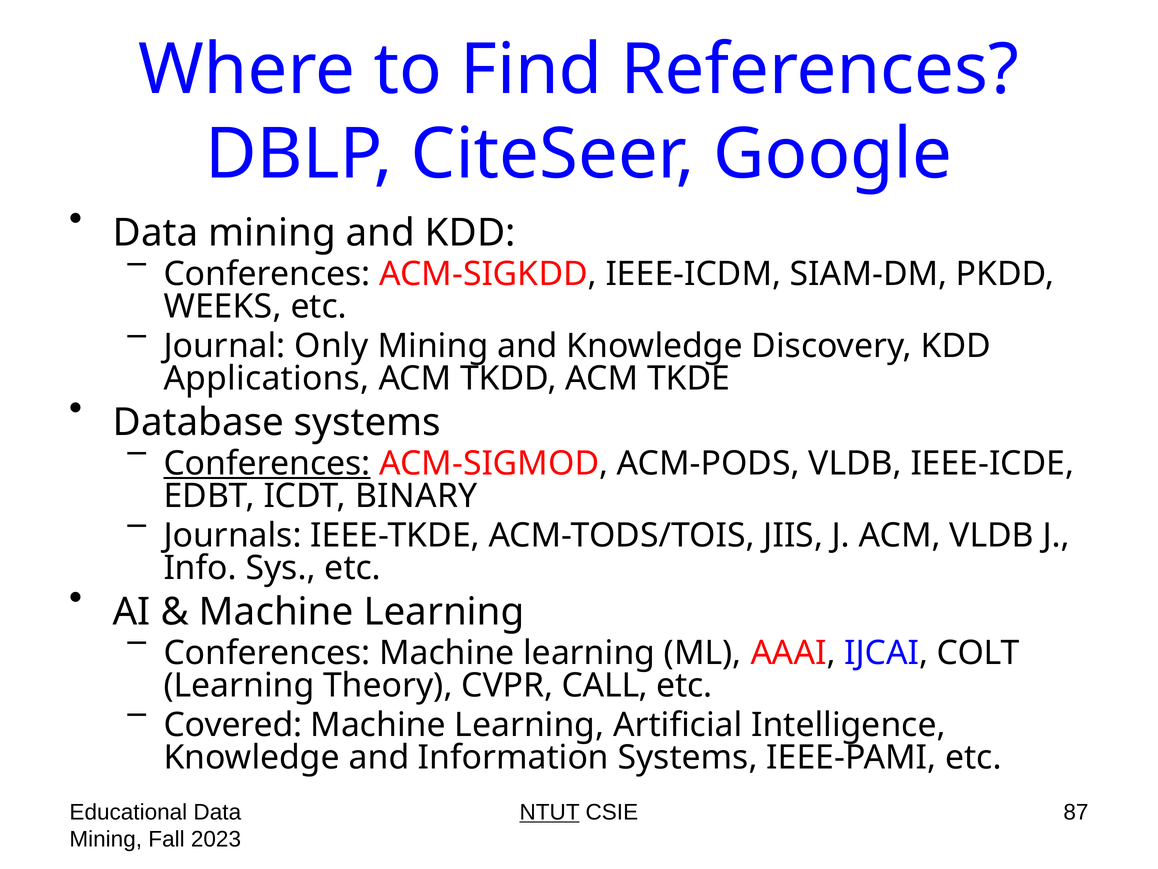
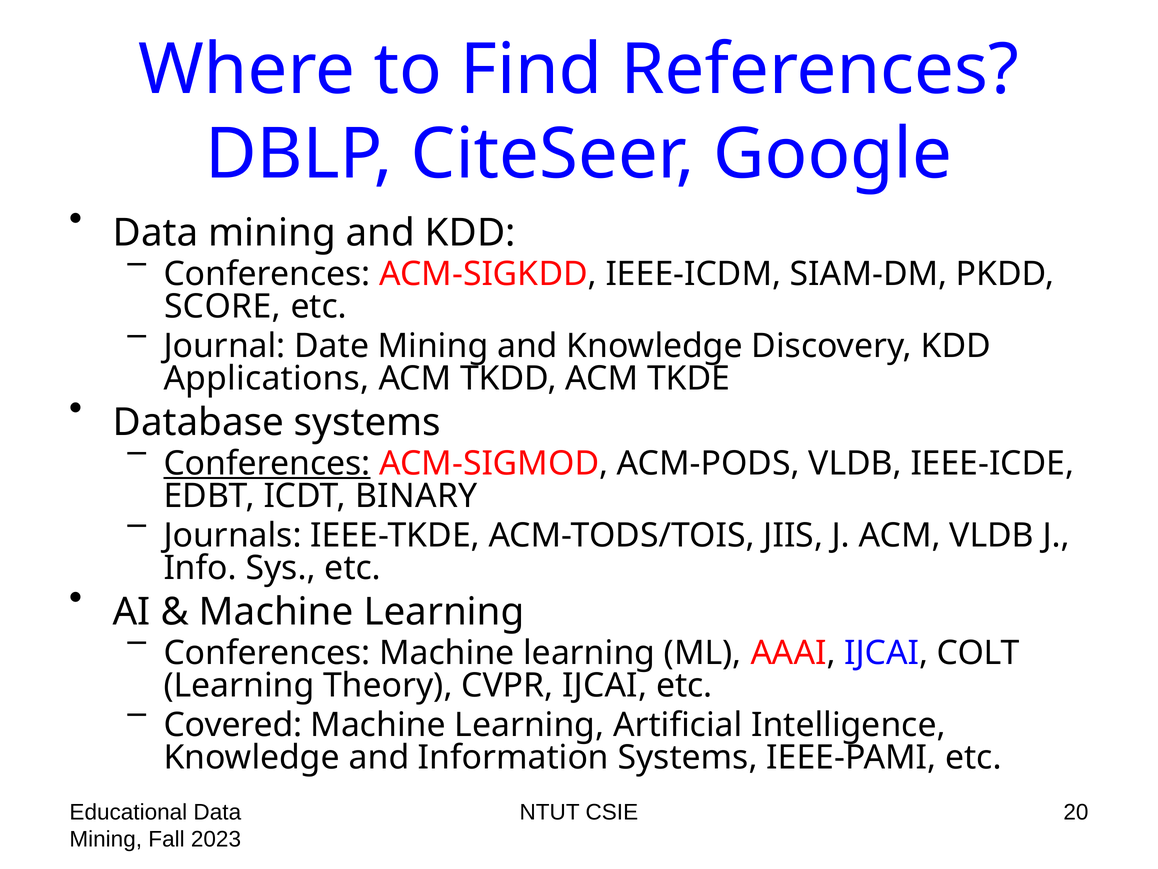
WEEKS: WEEKS -> SCORE (222, 306)
Only: Only -> Date (332, 346)
CVPR CALL: CALL -> IJCAI (605, 685)
NTUT underline: present -> none (550, 812)
87: 87 -> 20 (1076, 812)
